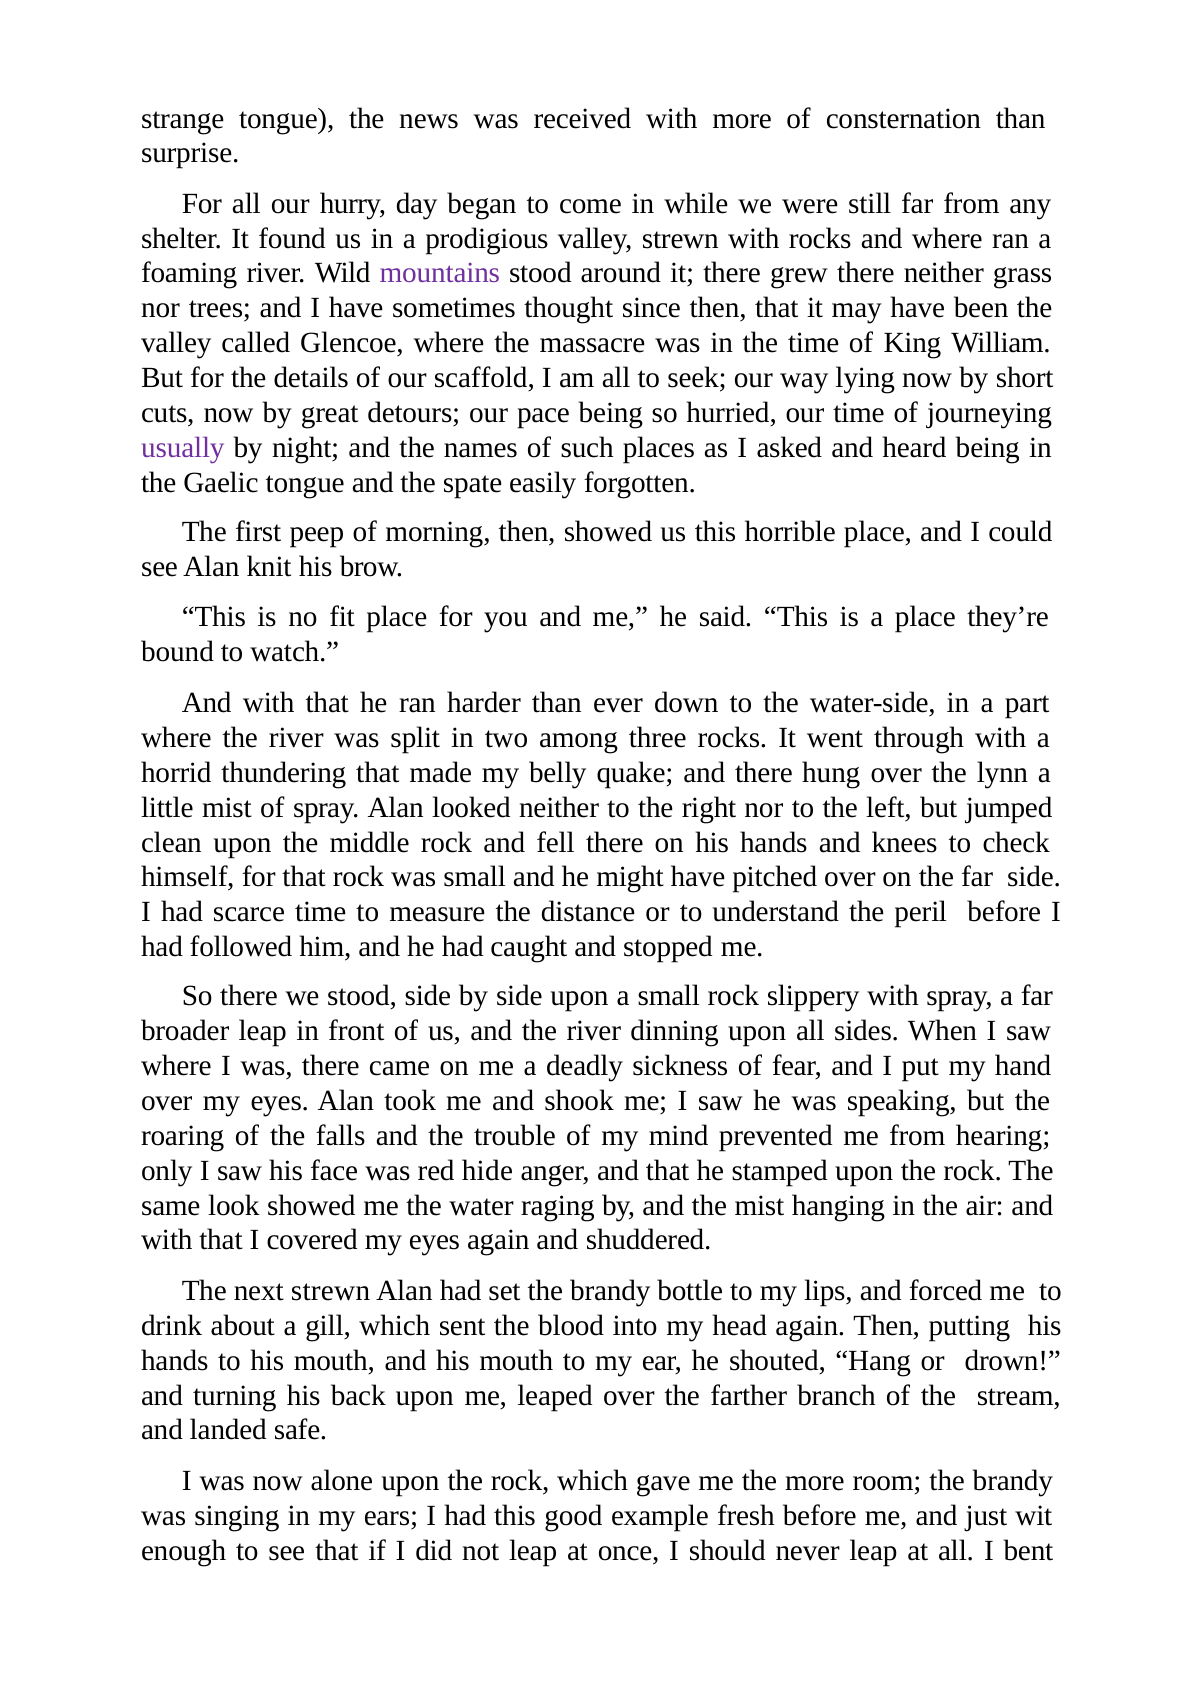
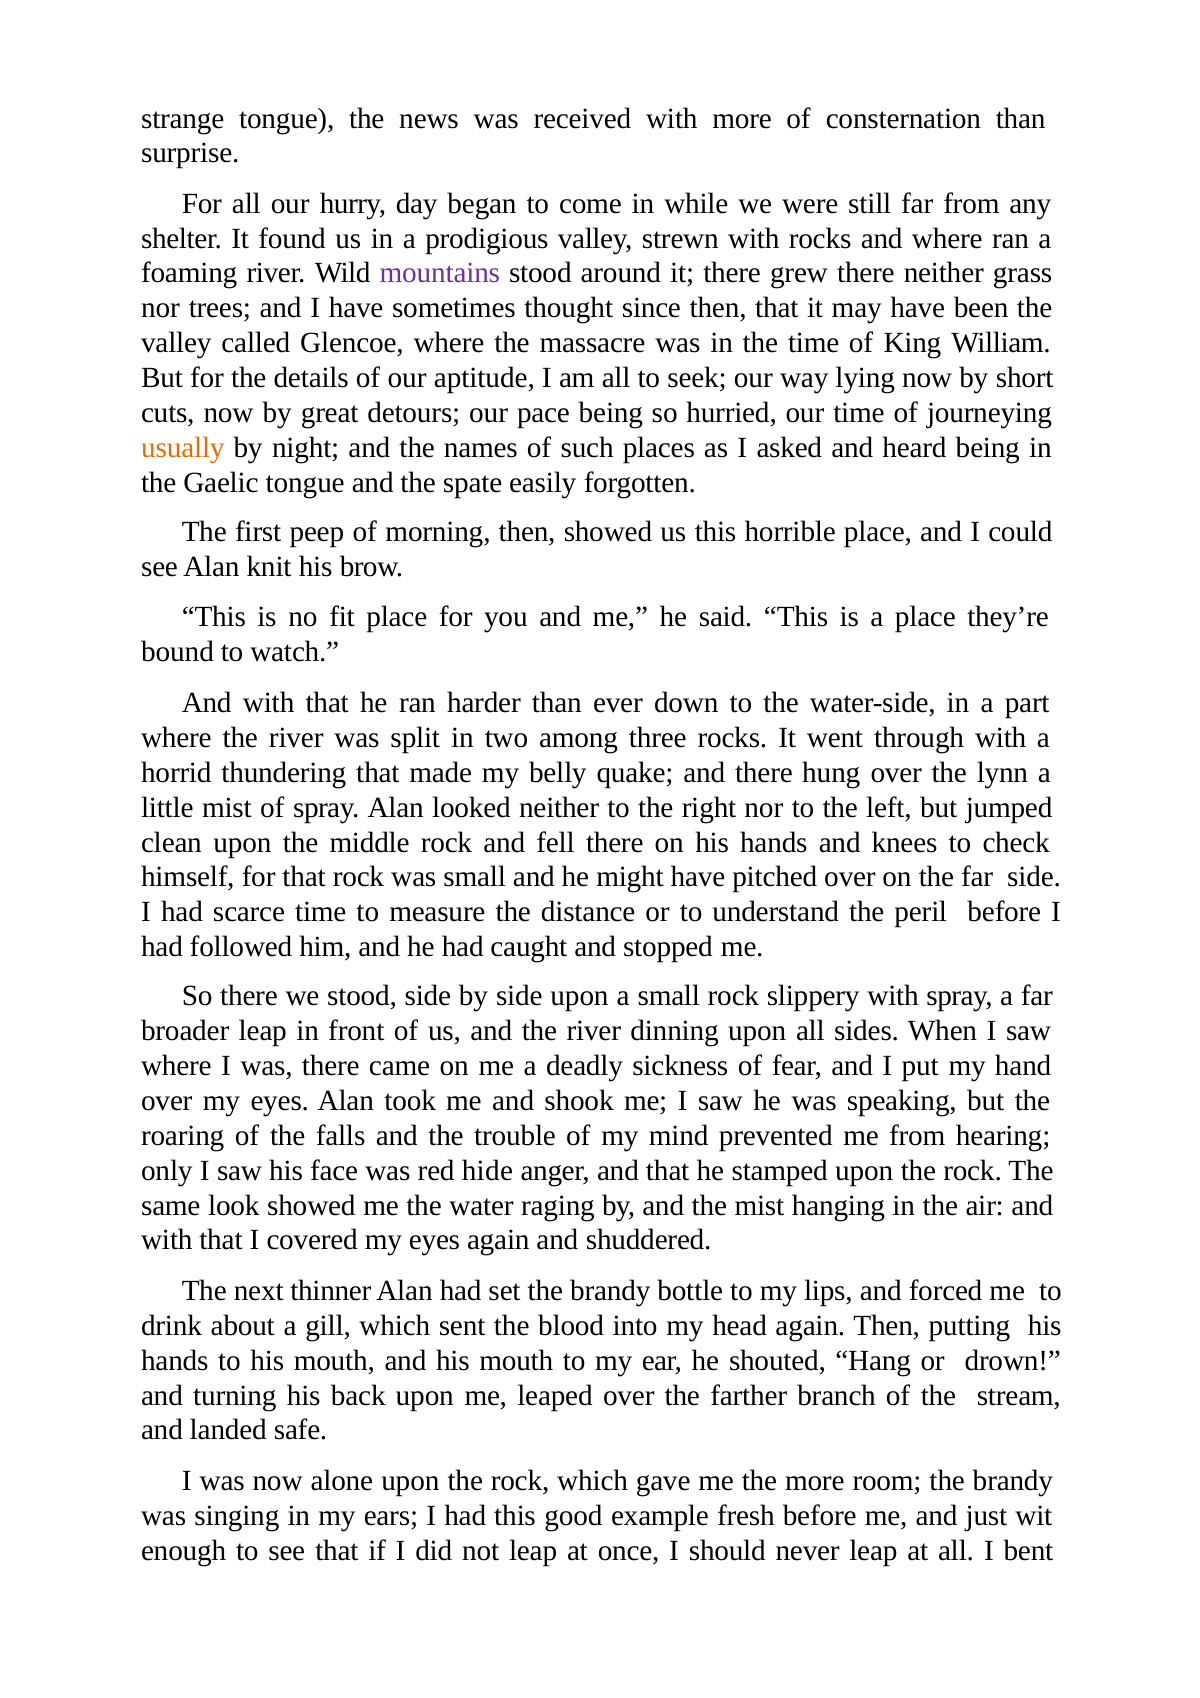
scaffold: scaffold -> aptitude (484, 378)
usually colour: purple -> orange (183, 448)
next strewn: strewn -> thinner (331, 1291)
